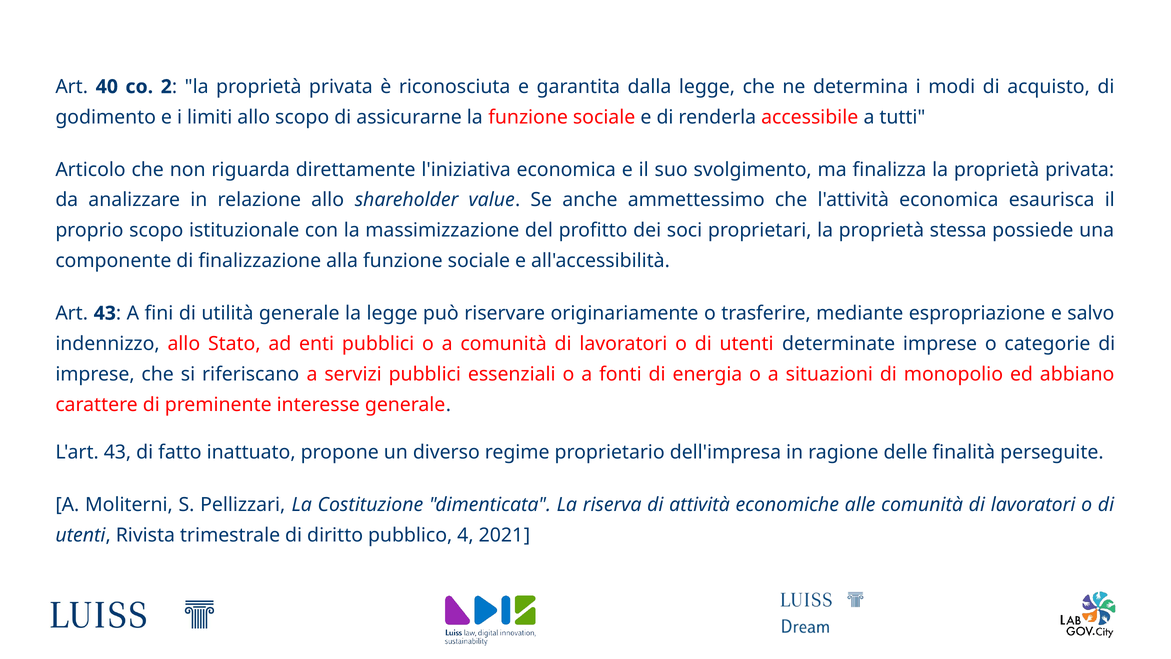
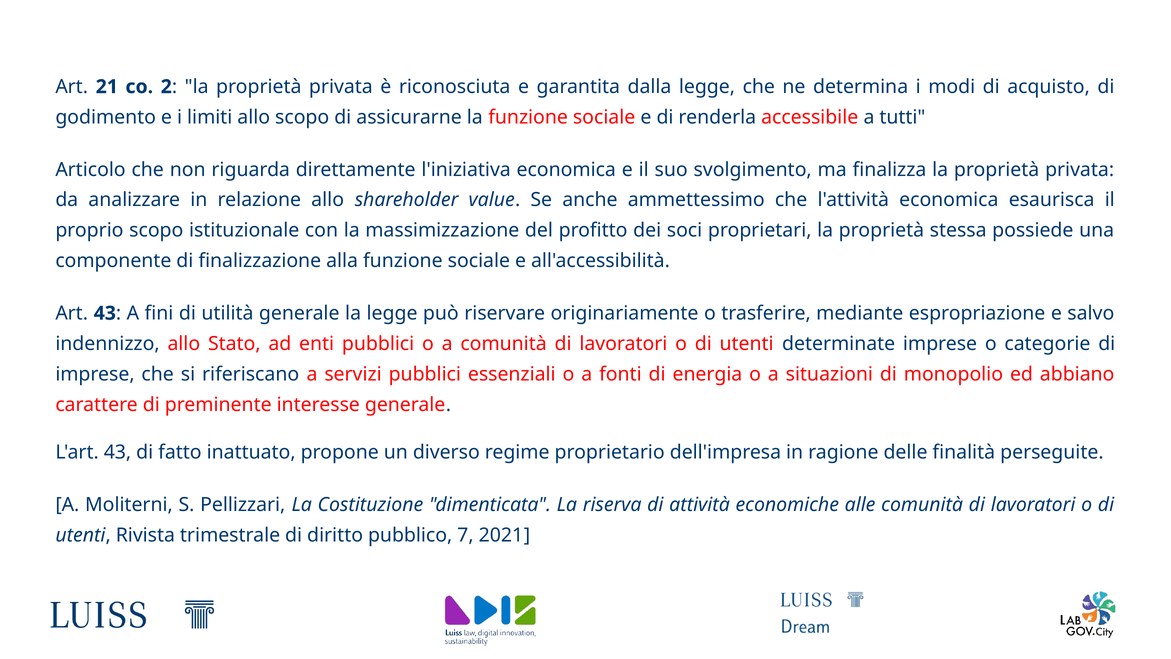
40: 40 -> 21 (107, 87)
4: 4 -> 7 (465, 535)
